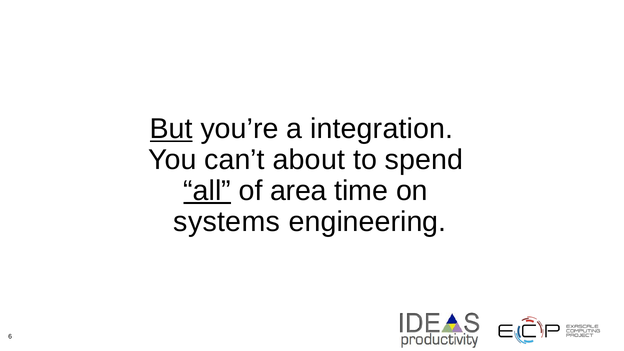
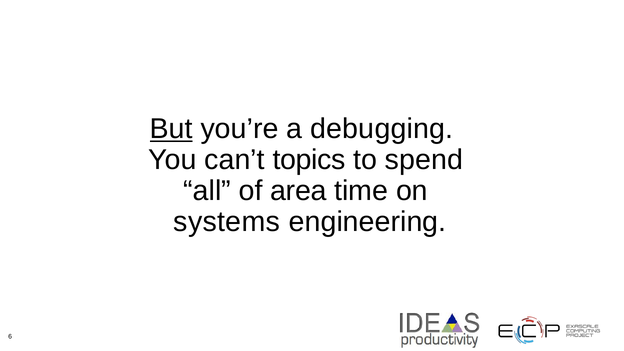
integration: integration -> debugging (382, 129)
about: about -> topics (309, 160)
all underline: present -> none (207, 191)
